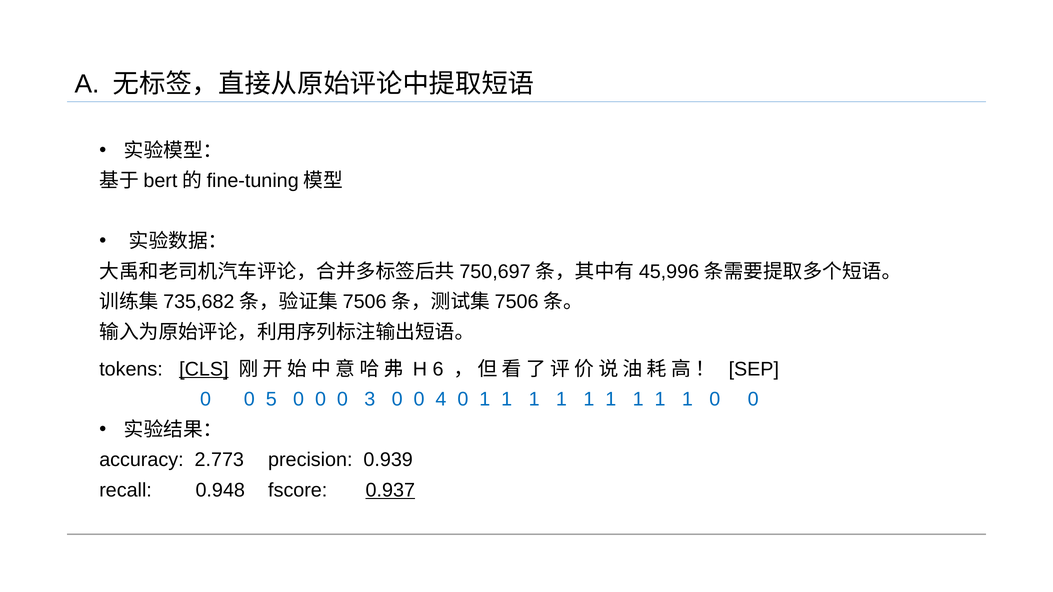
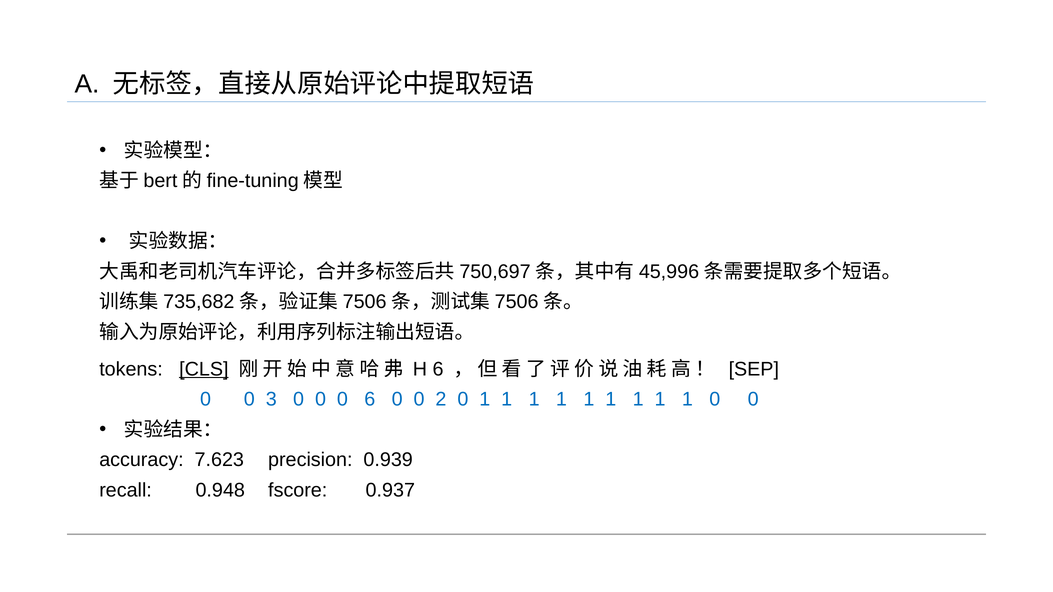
5: 5 -> 3 (271, 400)
0 3: 3 -> 6 (370, 400)
4: 4 -> 2 (441, 400)
2.773: 2.773 -> 7.623 (219, 460)
0.937 underline: present -> none (390, 490)
